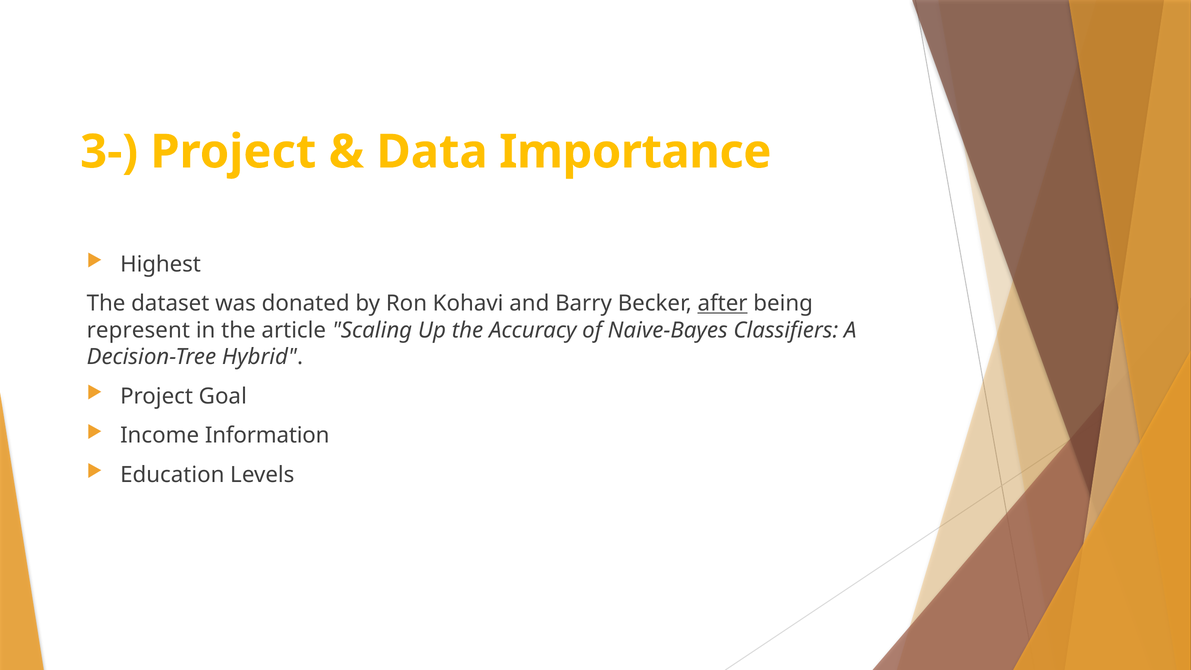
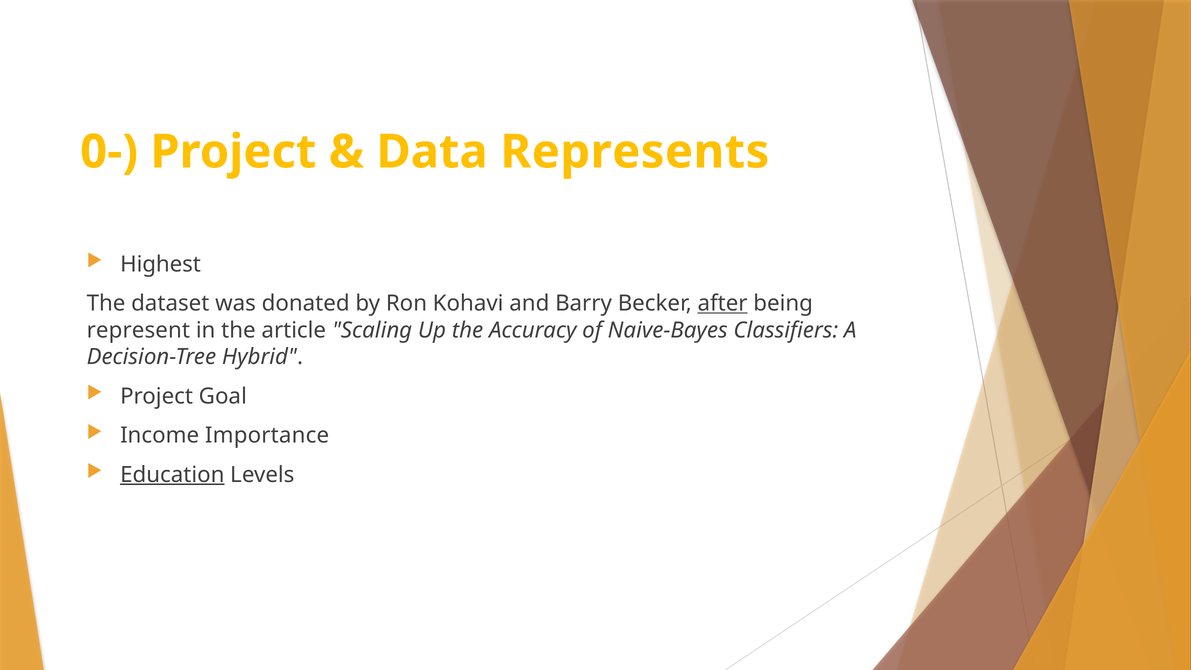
3-: 3- -> 0- (109, 152)
Importance: Importance -> Represents (635, 152)
Information: Information -> Importance (267, 435)
Education underline: none -> present (172, 475)
